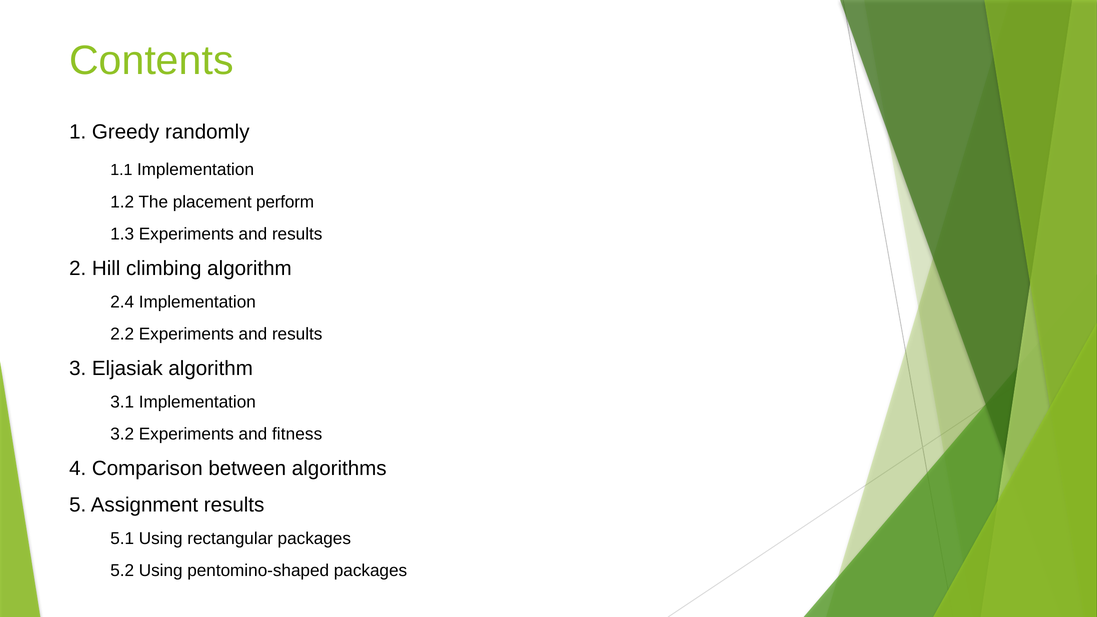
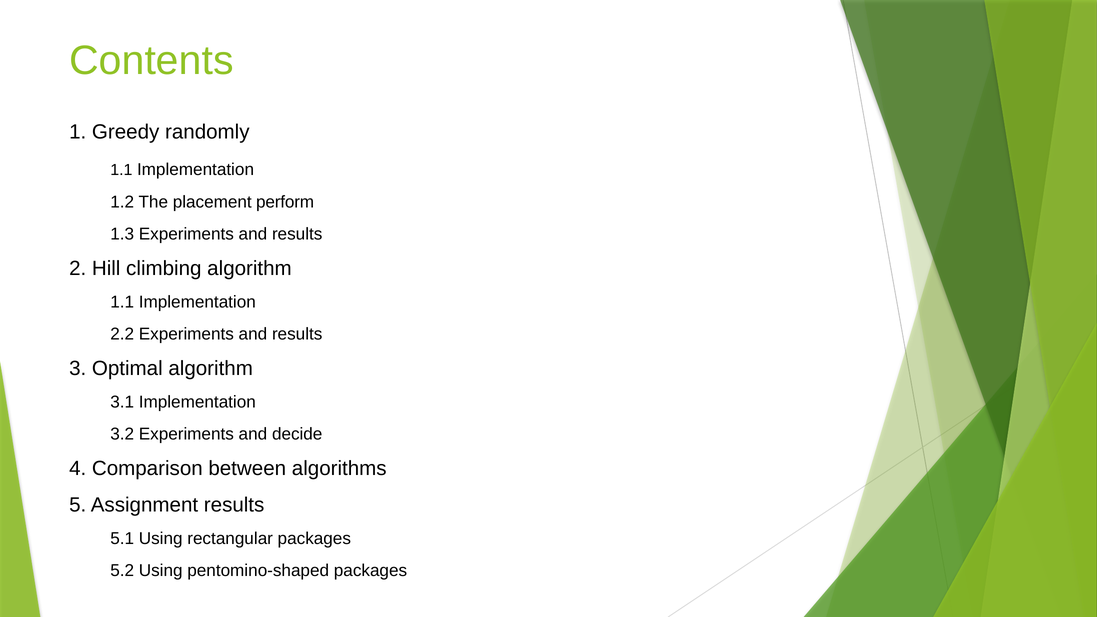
2.4: 2.4 -> 1.1 (122, 302)
Eljasiak: Eljasiak -> Optimal (127, 369)
fitness: fitness -> decide (297, 434)
